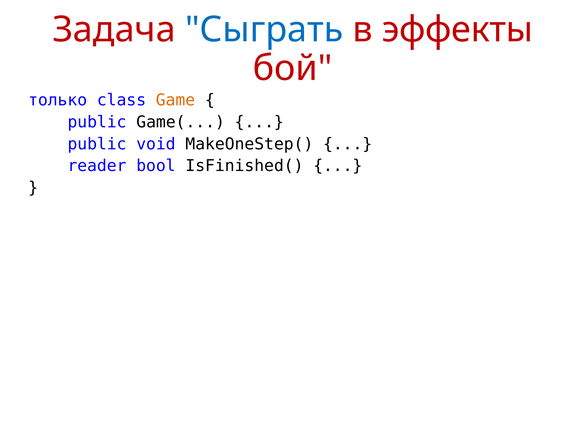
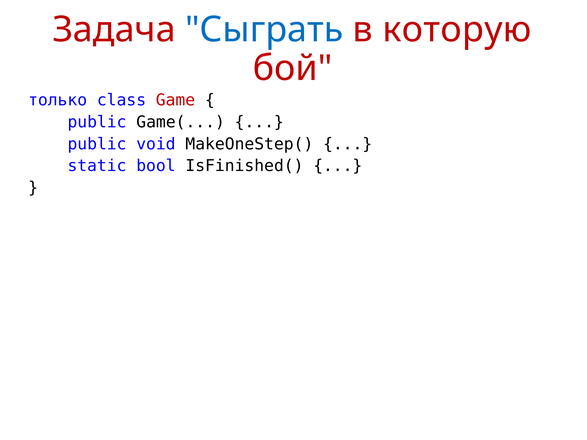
эффекты: эффекты -> которую (457, 30)
Game colour: orange -> red (175, 100)
reader: reader -> static (97, 166)
